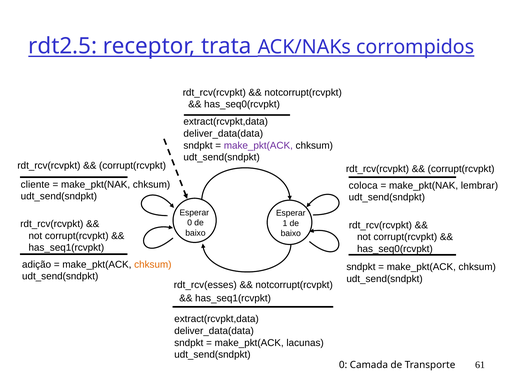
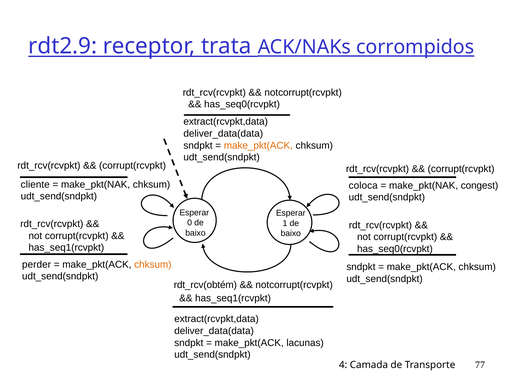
rdt2.5: rdt2.5 -> rdt2.9 (63, 46)
make_pkt(ACK colour: purple -> orange (258, 145)
lembrar: lembrar -> congest (480, 185)
adição: adição -> perder (37, 264)
rdt_rcv(esses: rdt_rcv(esses -> rdt_rcv(obtém (205, 284)
0: 0 -> 4 (343, 364)
61: 61 -> 77 (480, 364)
